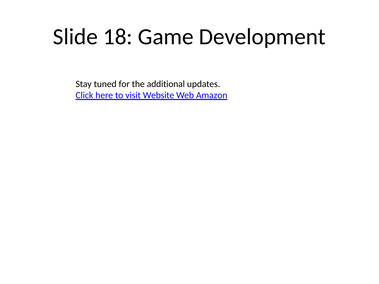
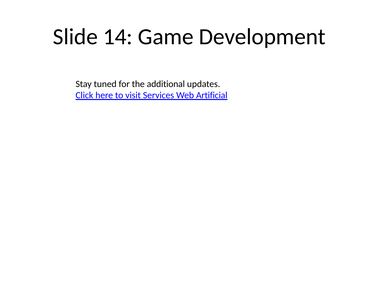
18: 18 -> 14 (118, 37)
Website: Website -> Services (159, 95)
Amazon: Amazon -> Artificial (212, 95)
